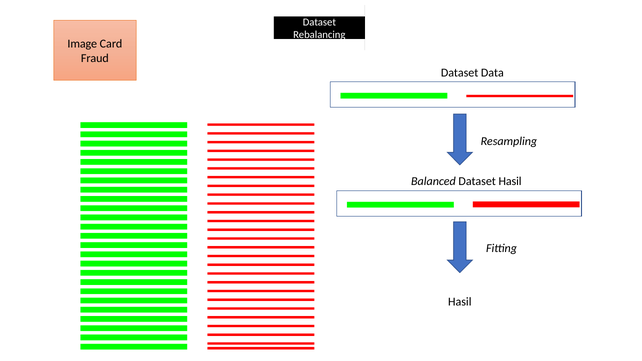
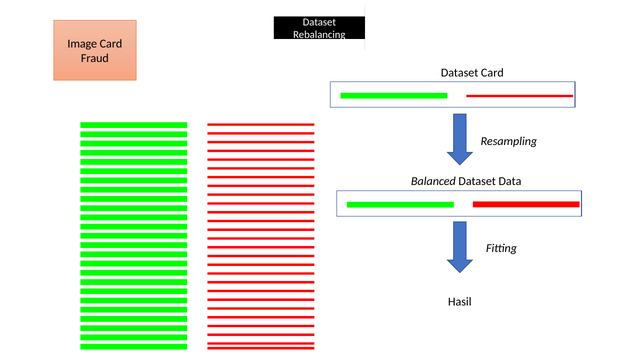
Dataset Data: Data -> Card (492, 73)
Dataset Hasil: Hasil -> Data (510, 181)
